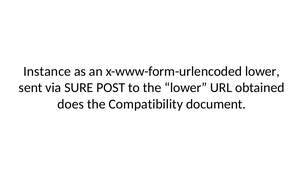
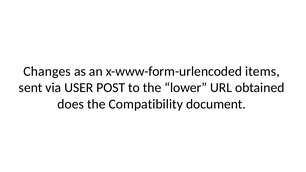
Instance: Instance -> Changes (47, 71)
x-www-form-urlencoded lower: lower -> items (262, 71)
SURE: SURE -> USER (79, 88)
